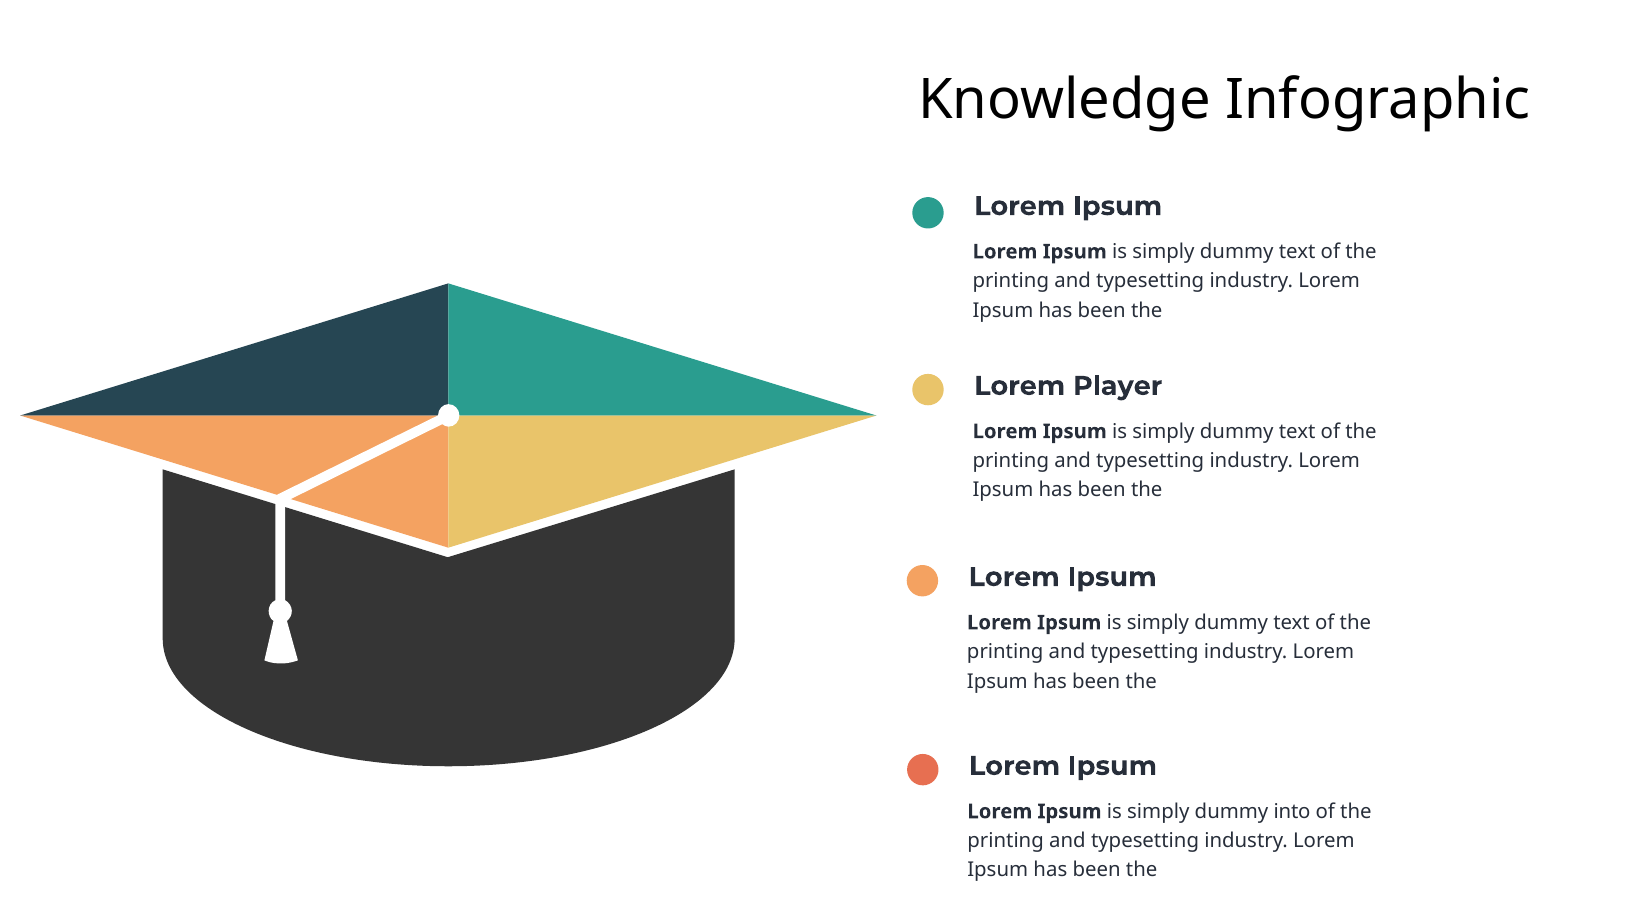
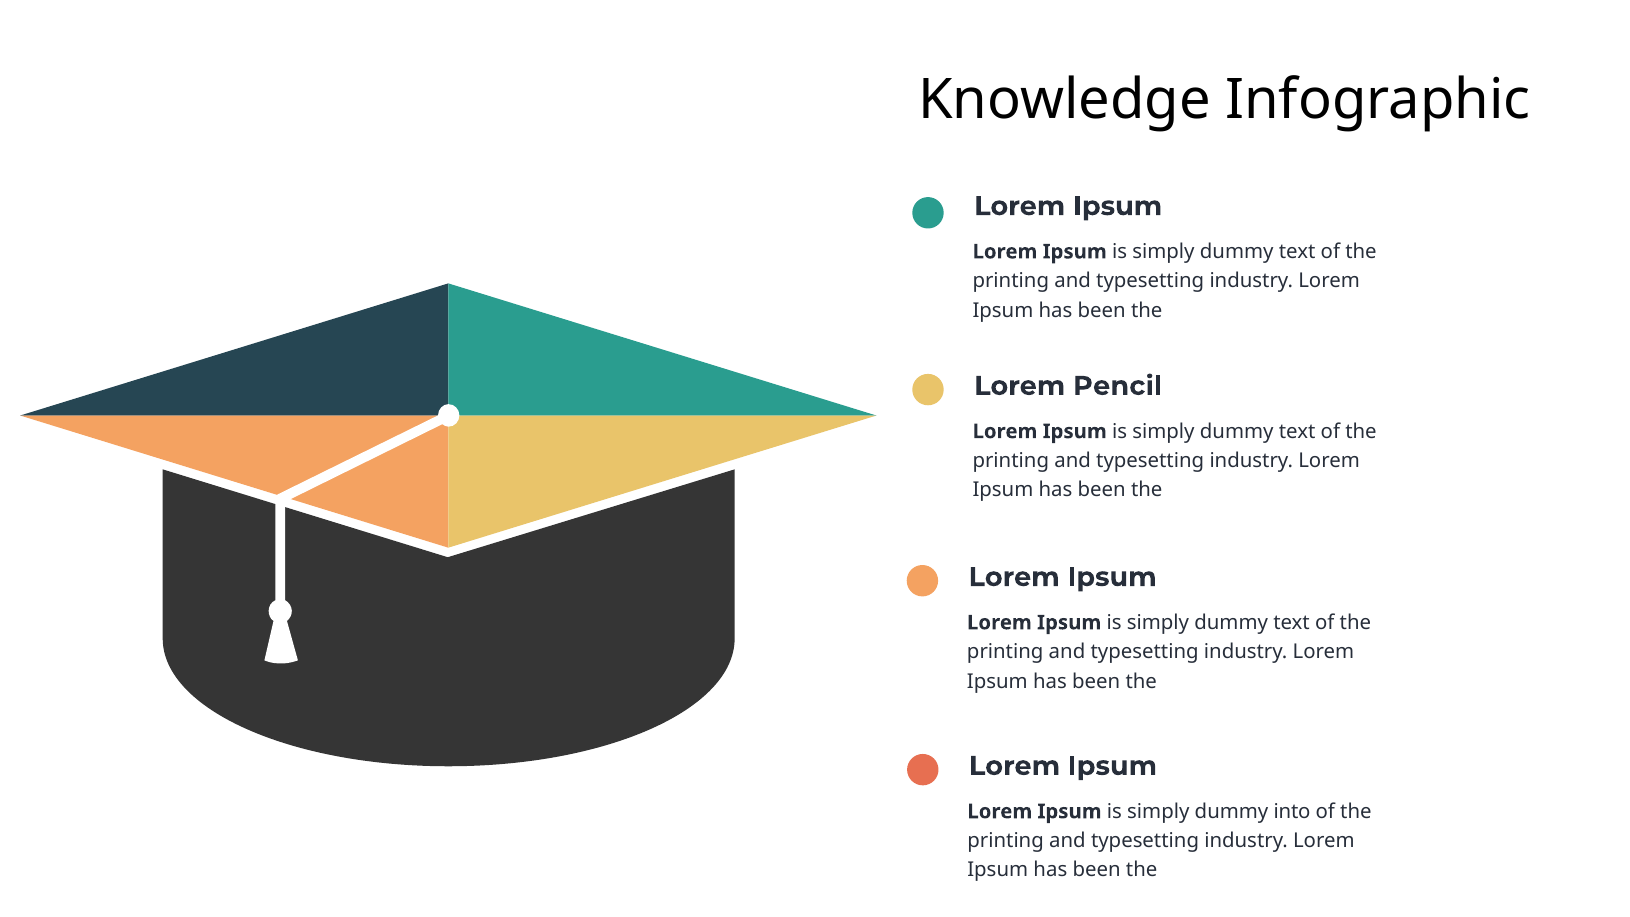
Player: Player -> Pencil (1118, 386)
